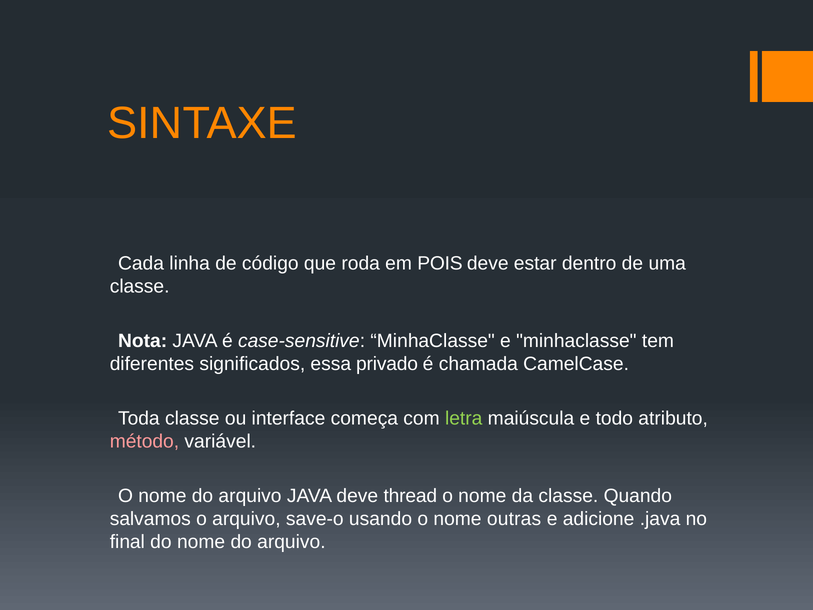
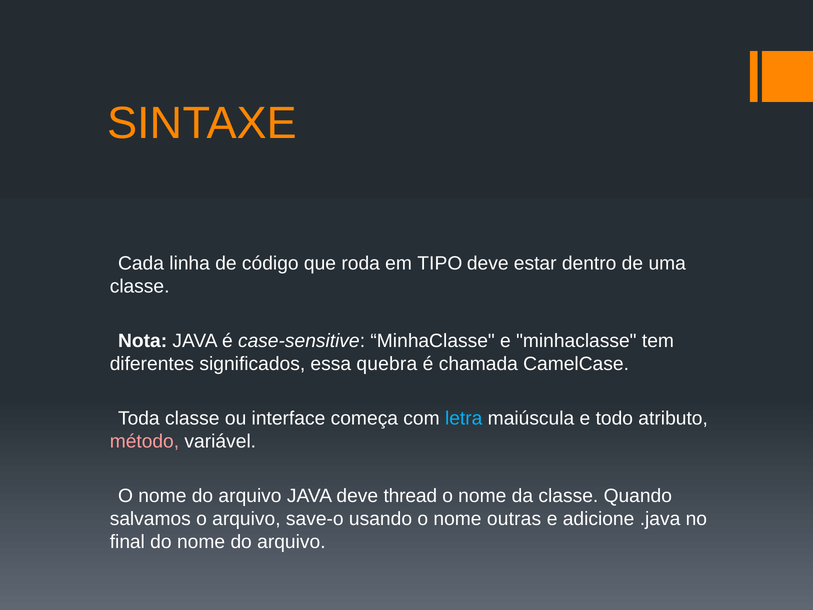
POIS: POIS -> TIPO (440, 263)
privado: privado -> quebra (387, 364)
letra colour: light green -> light blue (464, 418)
